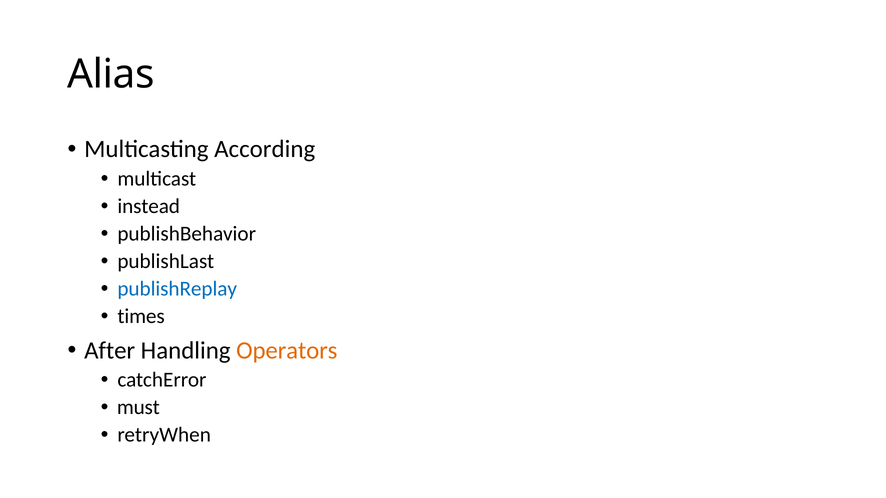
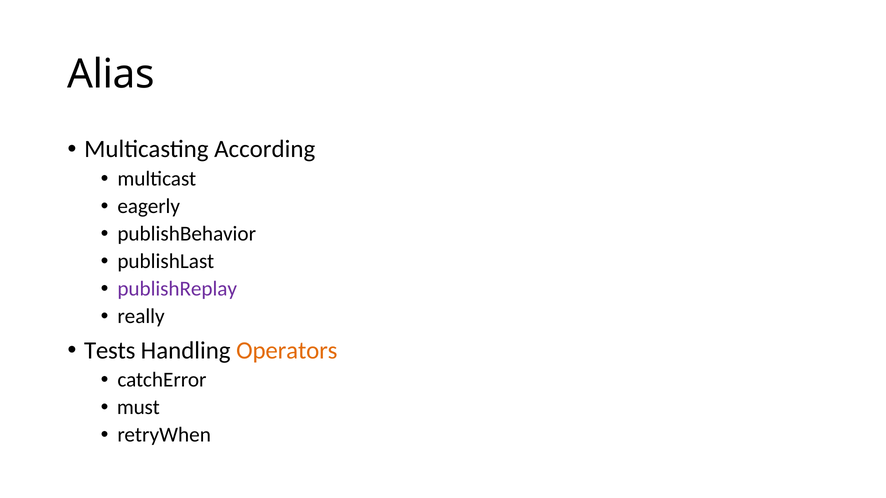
instead: instead -> eagerly (149, 206)
publishReplay colour: blue -> purple (177, 289)
times: times -> really (141, 316)
After: After -> Tests (110, 351)
